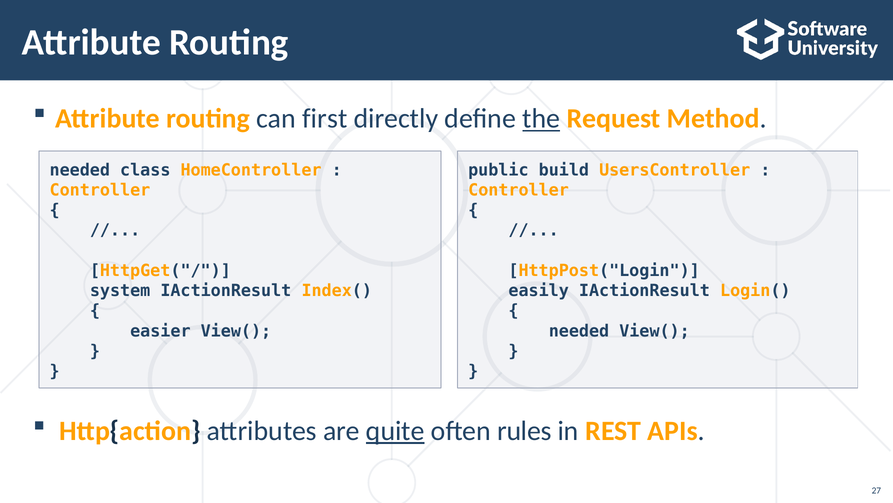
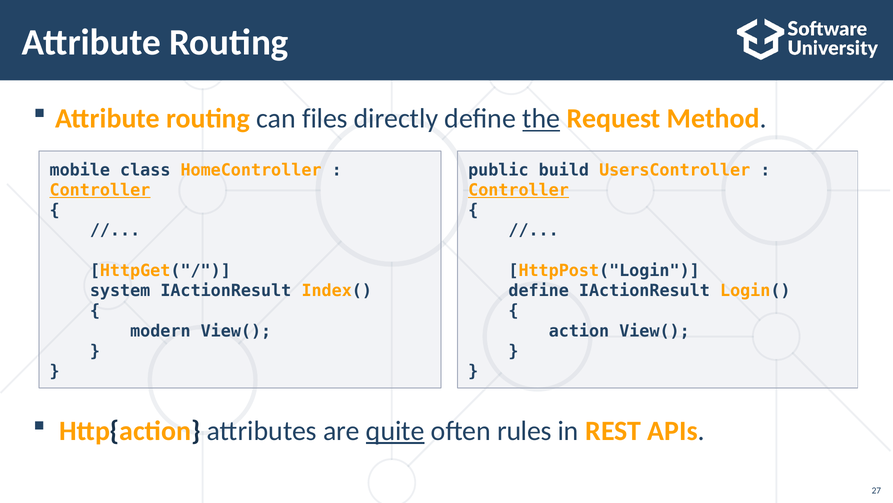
first: first -> files (325, 118)
needed: needed -> mobile (80, 170)
Controller underline: none -> present (100, 190)
Controller underline: none -> present (519, 190)
easily: easily -> define (539, 290)
easier: easier -> modern (160, 331)
needed: needed -> action (579, 331)
